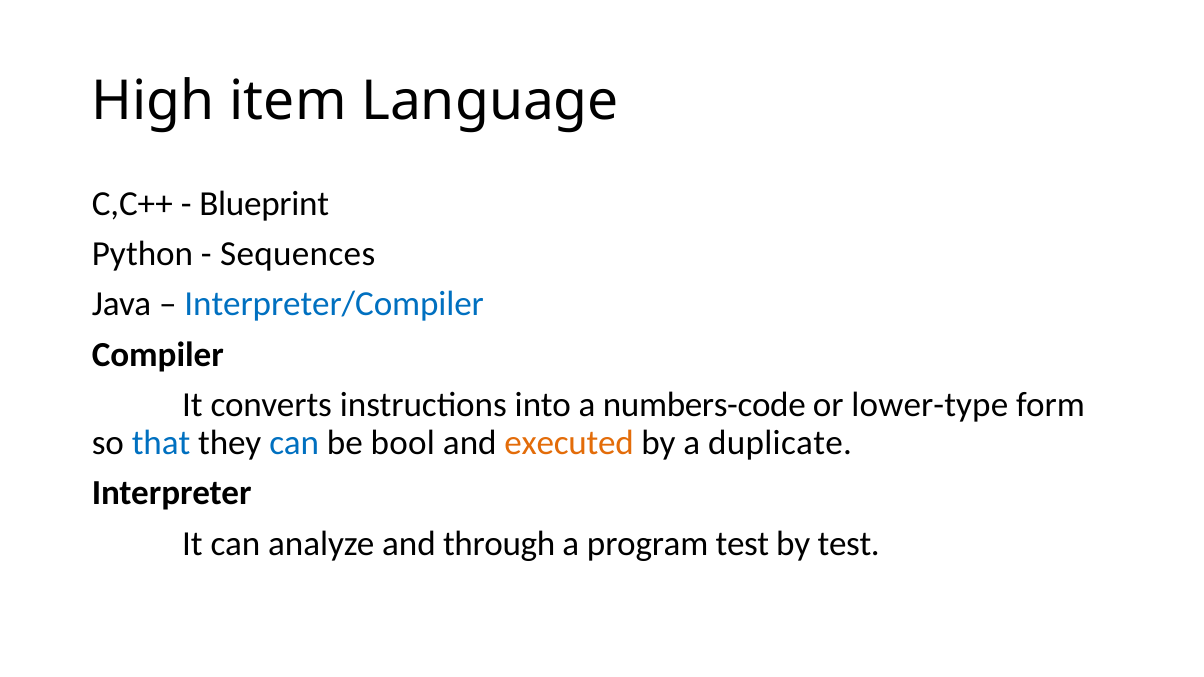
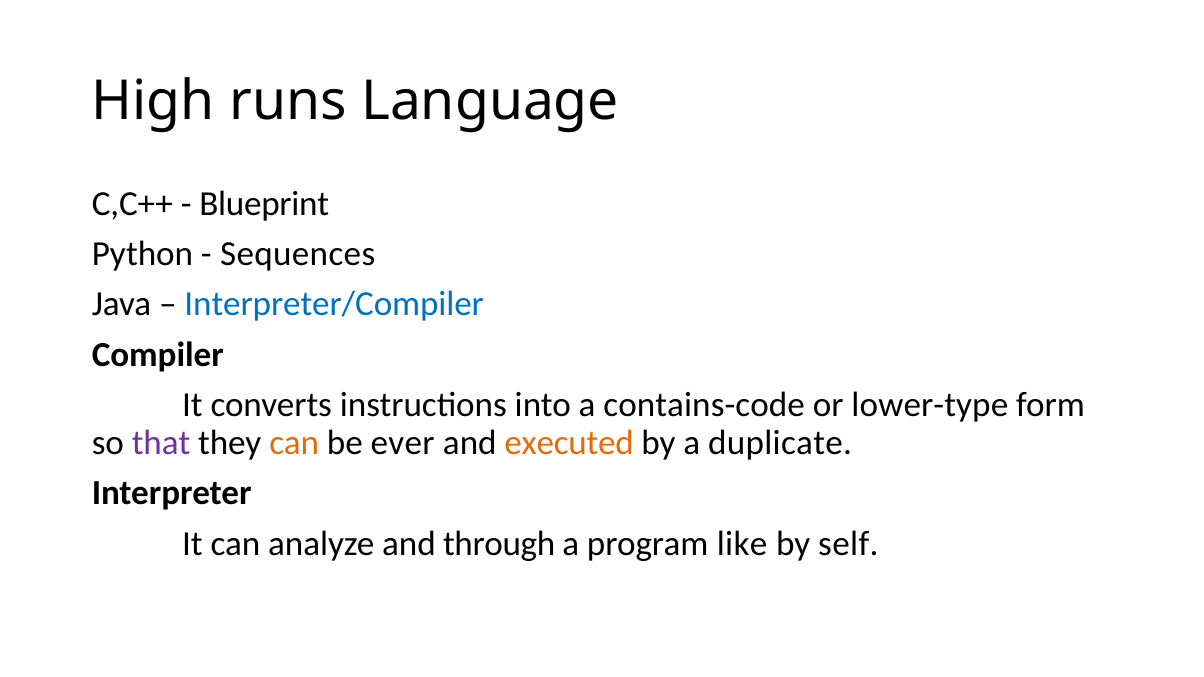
item: item -> runs (288, 101)
numbers-code: numbers-code -> contains-code (704, 405)
that colour: blue -> purple (161, 443)
can colour: blue -> orange (294, 443)
bool: bool -> ever (403, 443)
program test: test -> like (742, 544)
by test: test -> self (848, 544)
